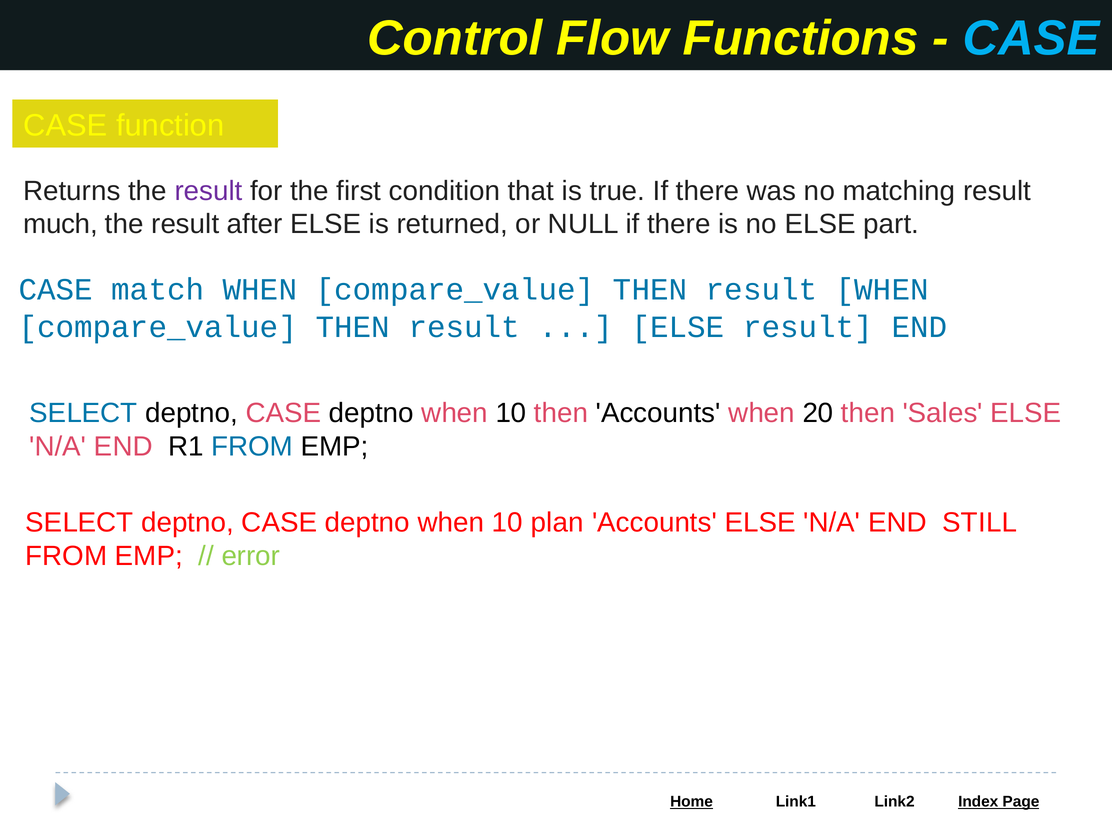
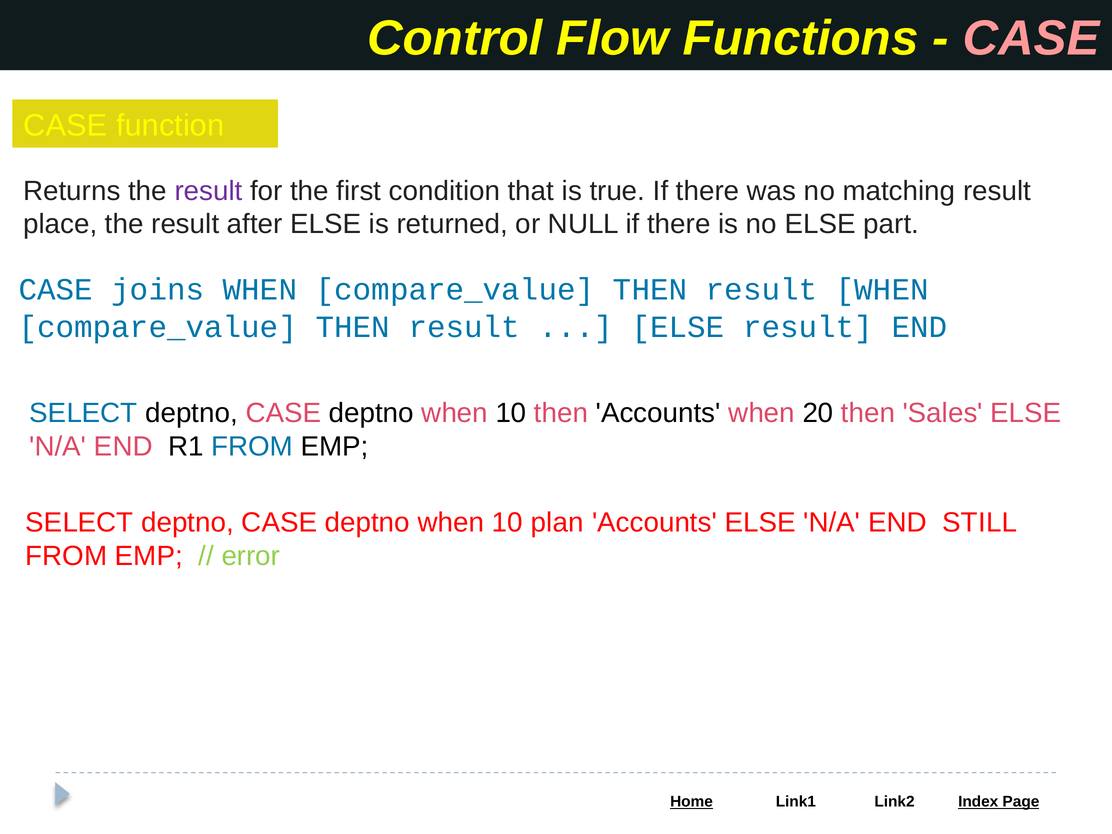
CASE colour: light blue -> pink (1031, 39)
much: much -> place (60, 224)
match: match -> joins (158, 290)
